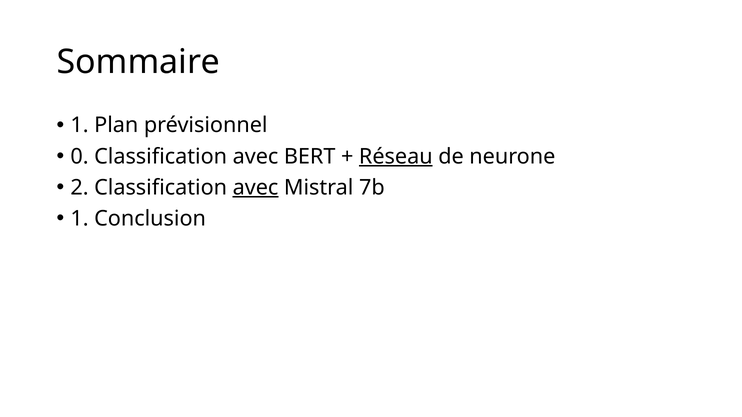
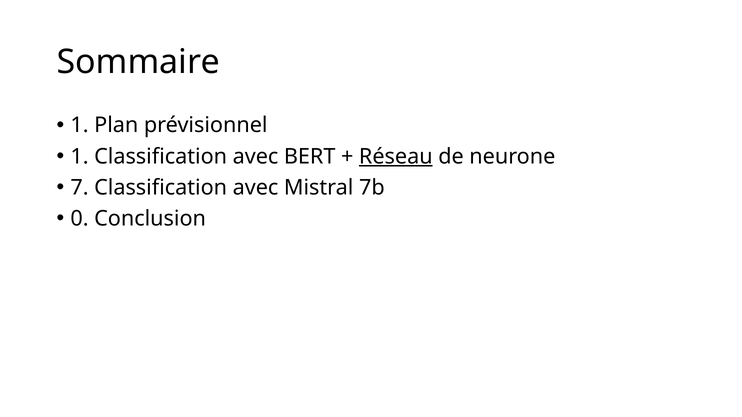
0: 0 -> 1 (80, 157)
2: 2 -> 7 (80, 188)
avec underline: present -> none (256, 188)
1: 1 -> 0 (80, 219)
